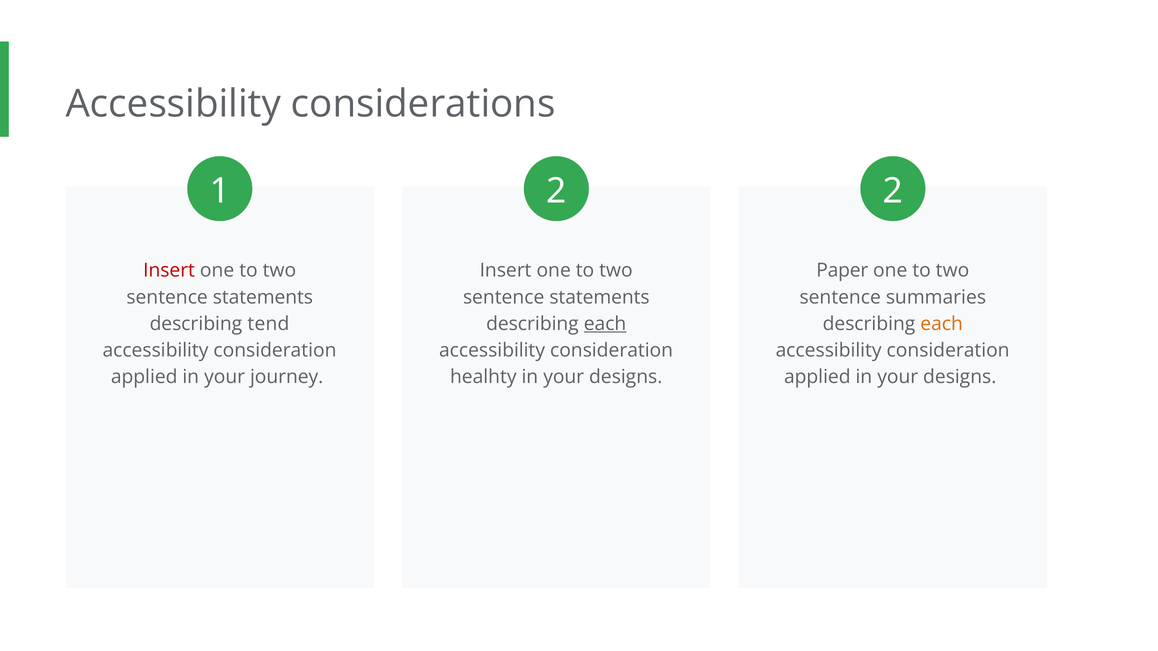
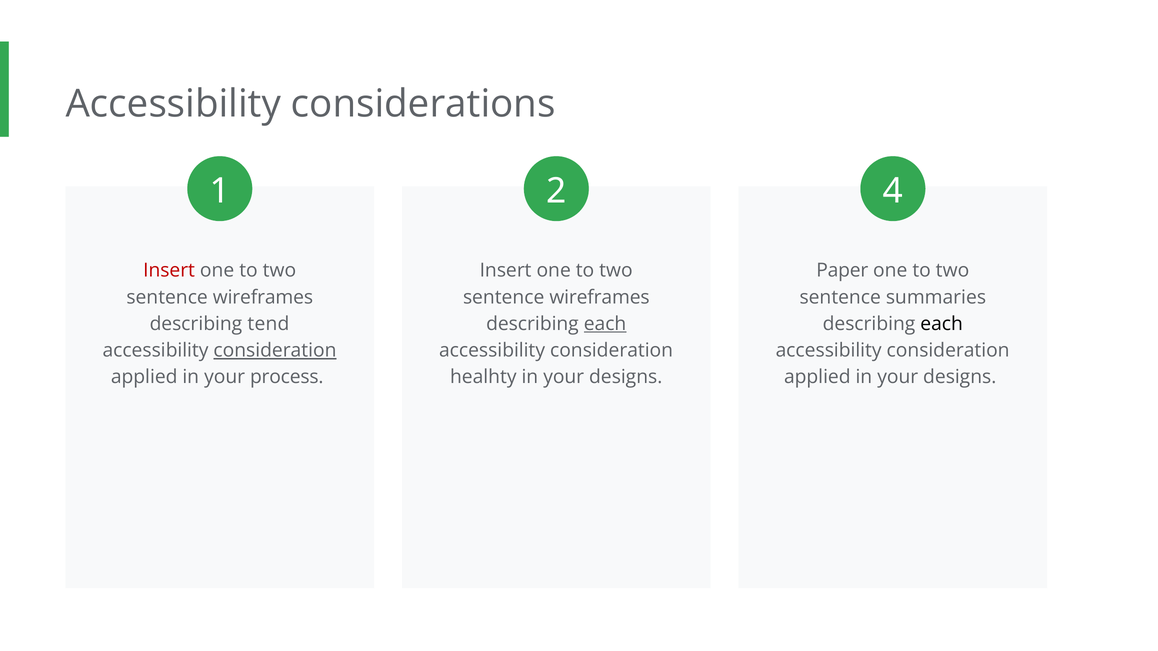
2 2: 2 -> 4 (893, 191)
statements: statements -> wireframes (263, 297)
statements: statements -> wireframes (600, 297)
each colour: orange -> black (942, 324)
consideration underline: none -> present (275, 351)
journey: journey -> process (287, 377)
